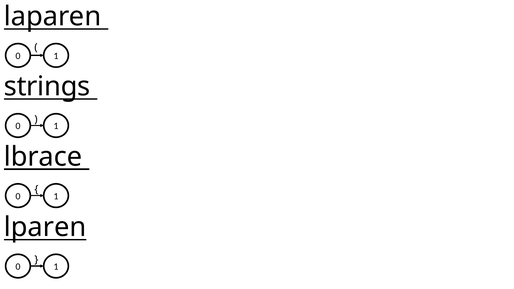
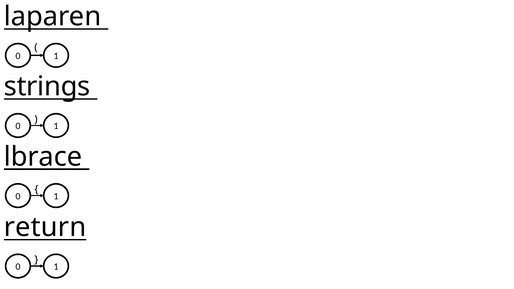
lparen: lparen -> return (45, 227)
